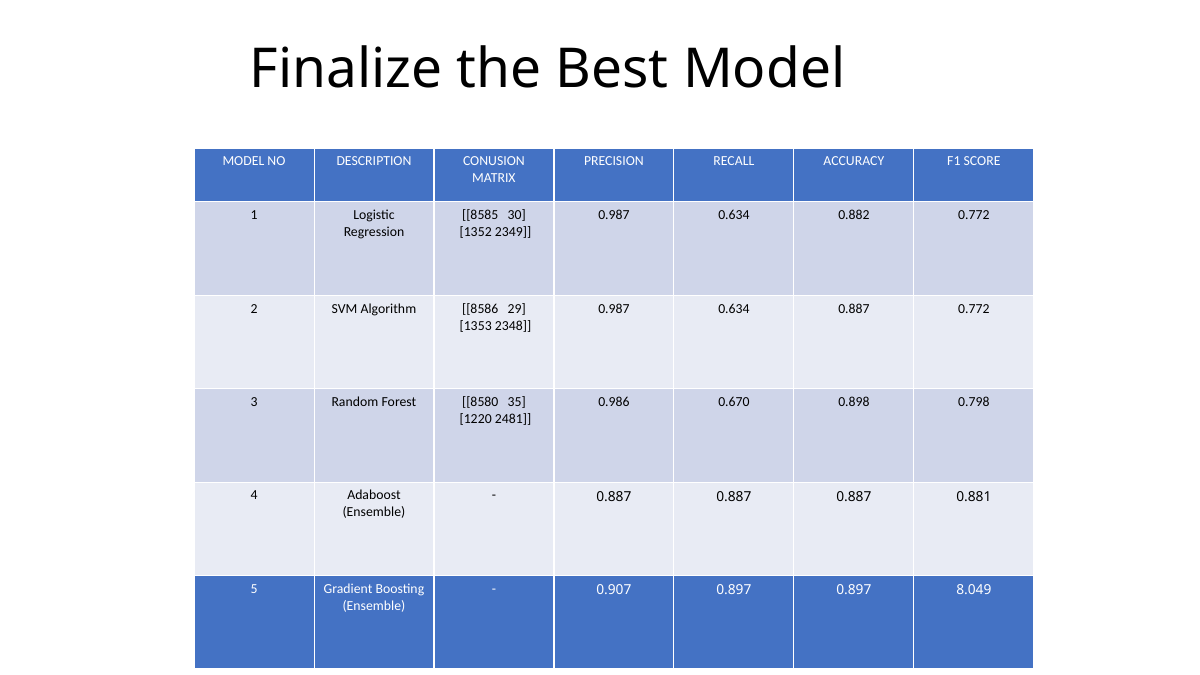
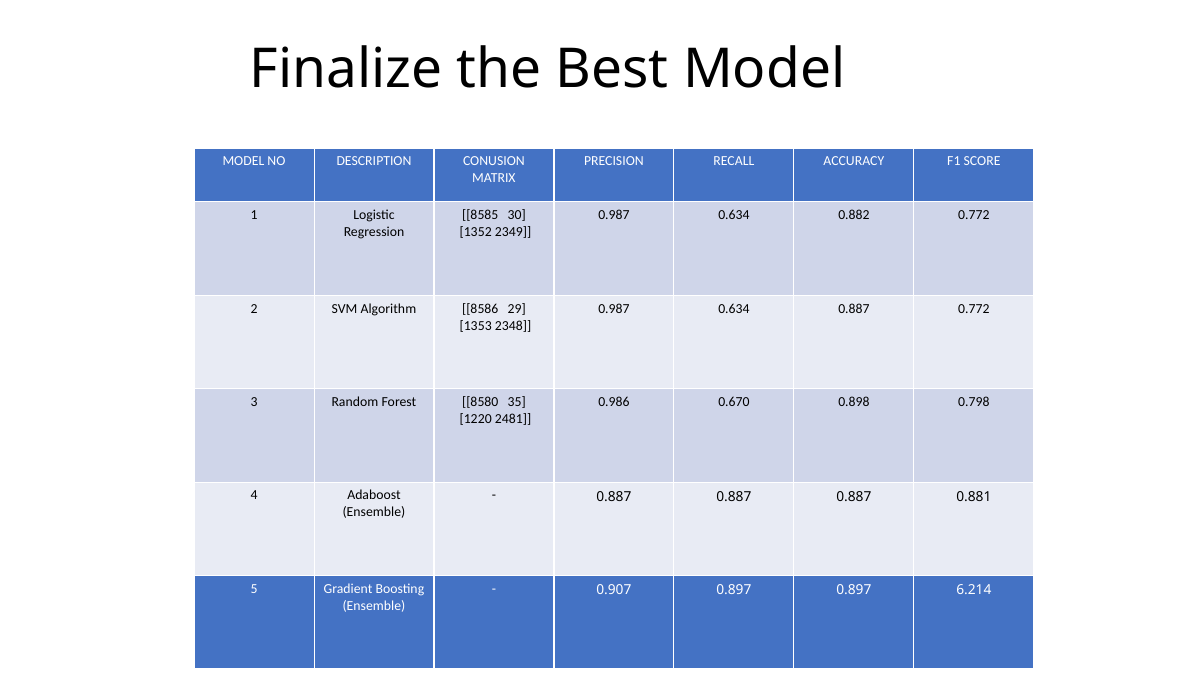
8.049: 8.049 -> 6.214 (974, 590)
